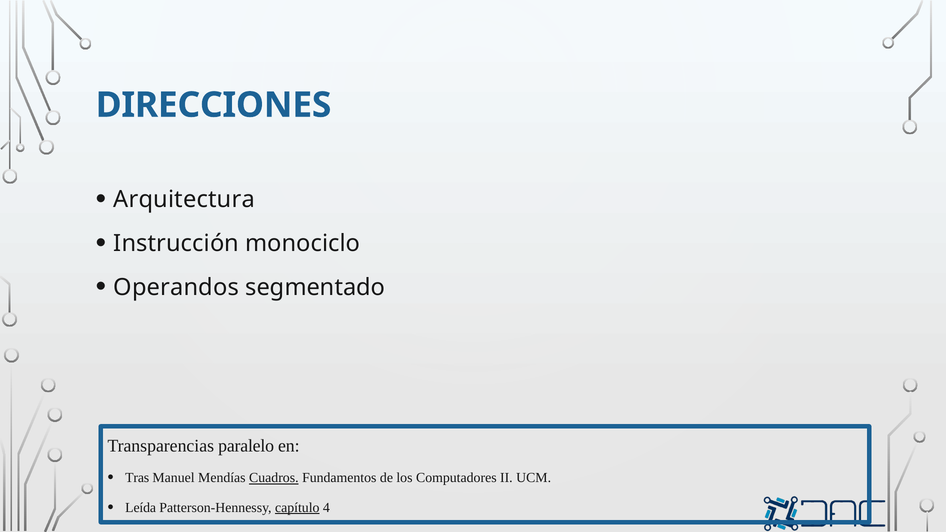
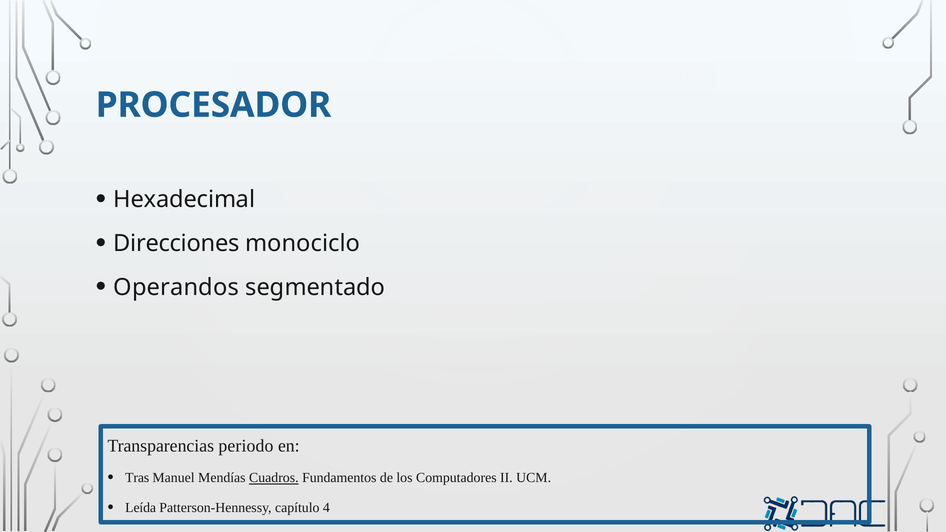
DIRECCIONES: DIRECCIONES -> PROCESADOR (213, 105)
Arquitectura: Arquitectura -> Hexadecimal (184, 200)
Instrucción: Instrucción -> Direcciones (176, 244)
paralelo: paralelo -> periodo (246, 446)
capítulo underline: present -> none (297, 508)
